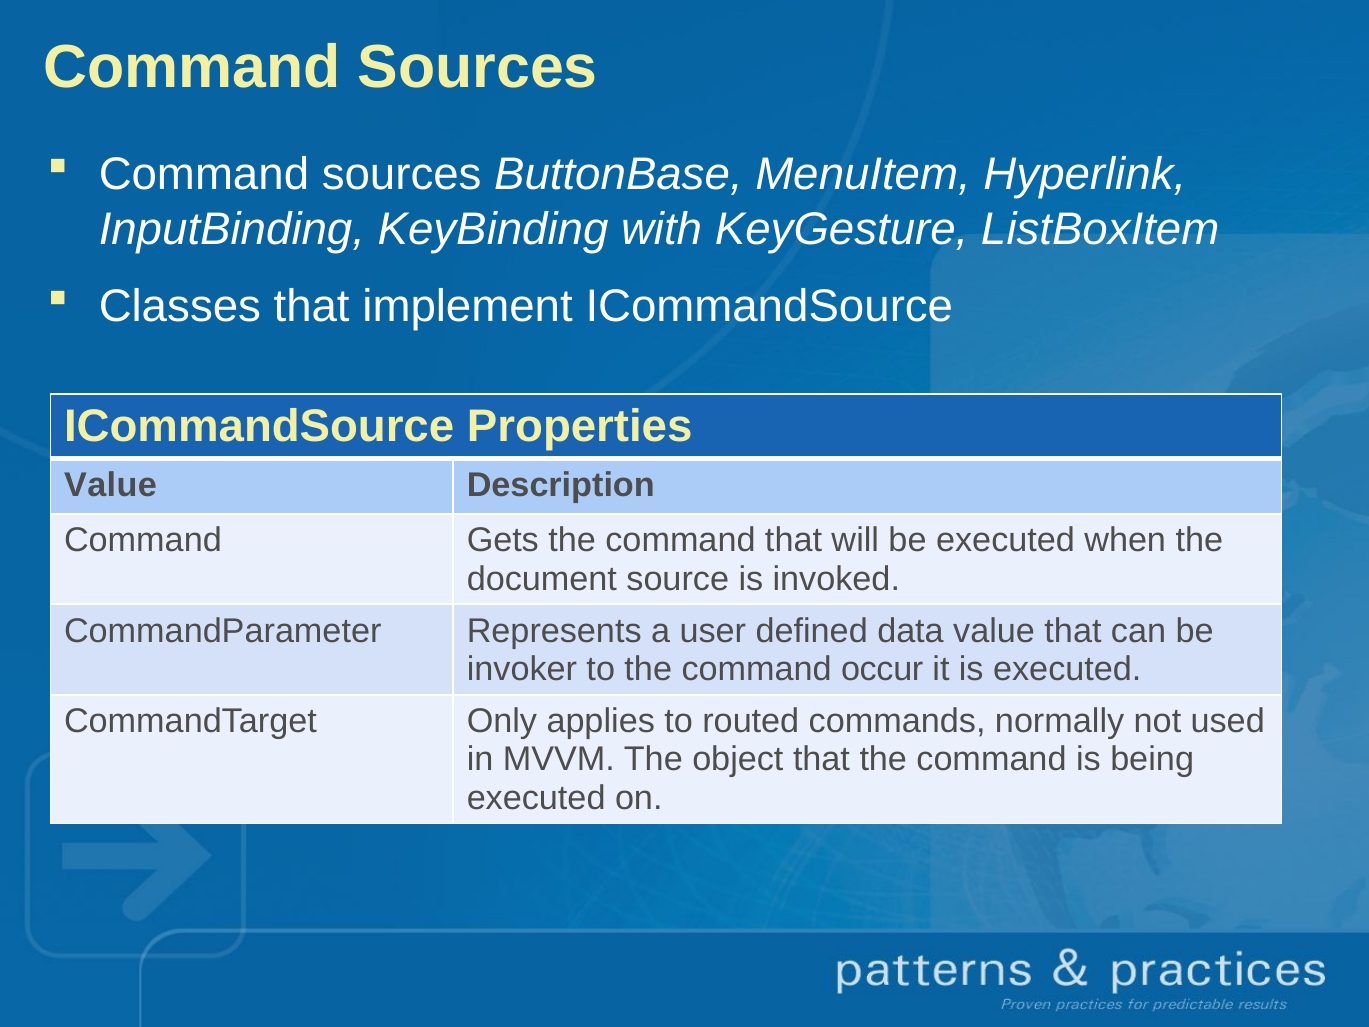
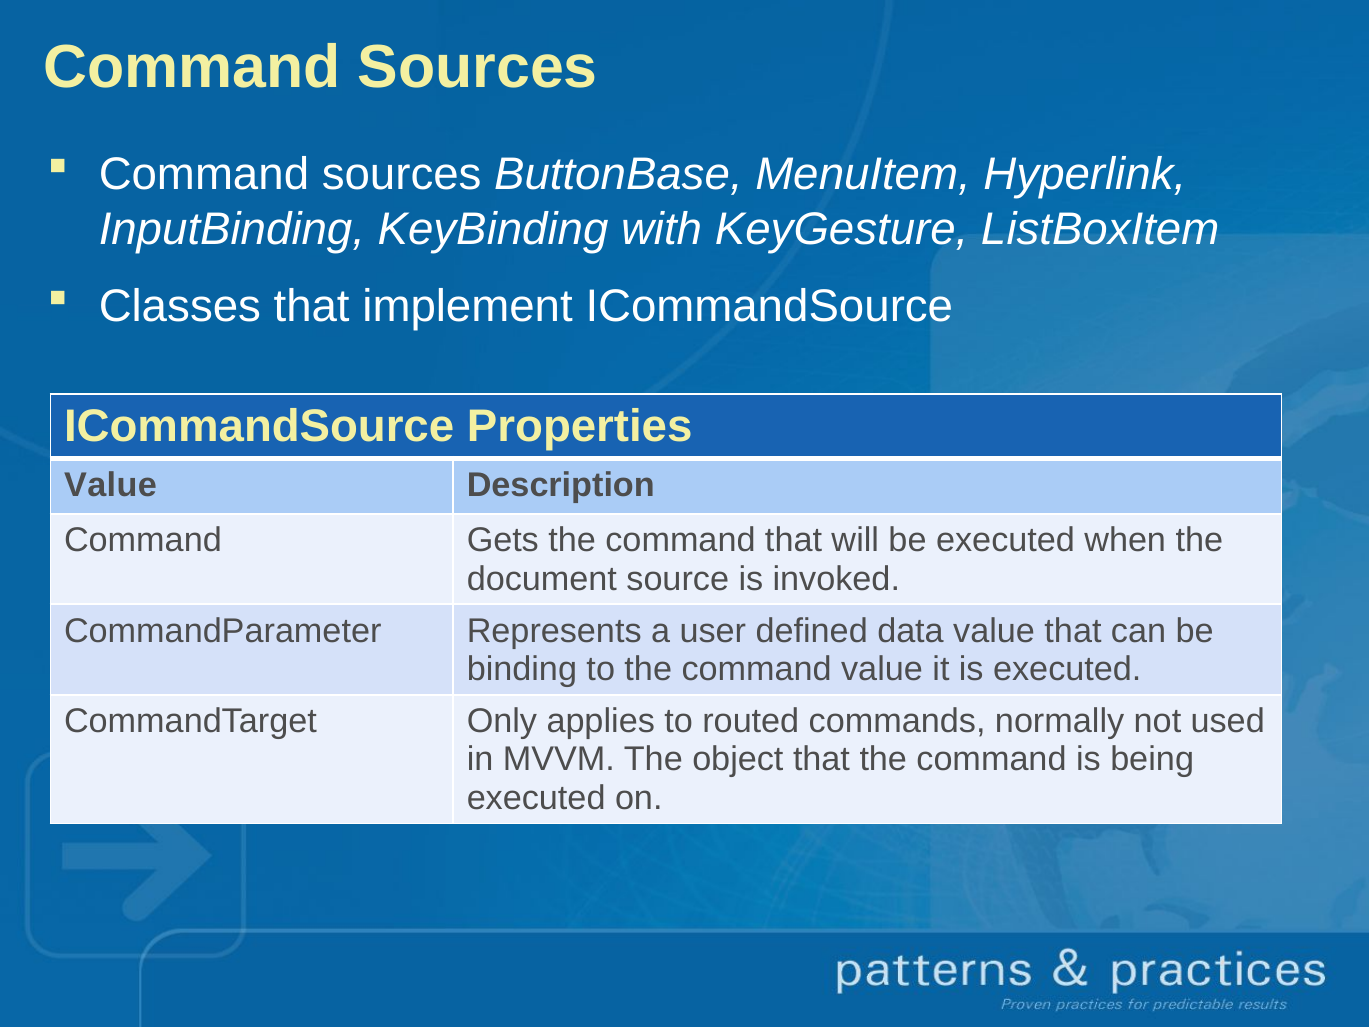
invoker: invoker -> binding (522, 669)
command occur: occur -> value (882, 669)
